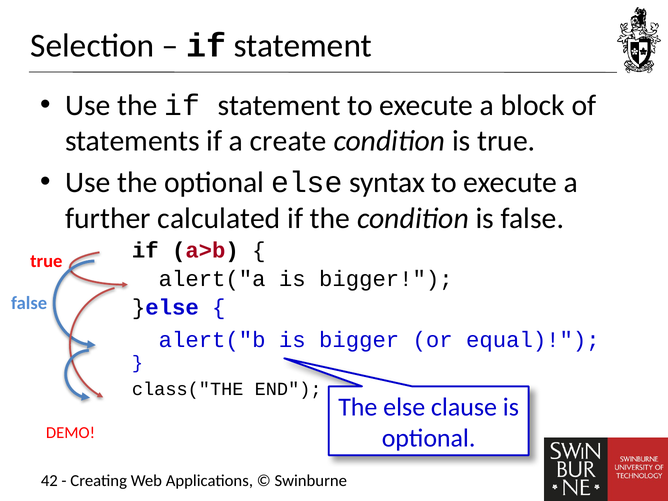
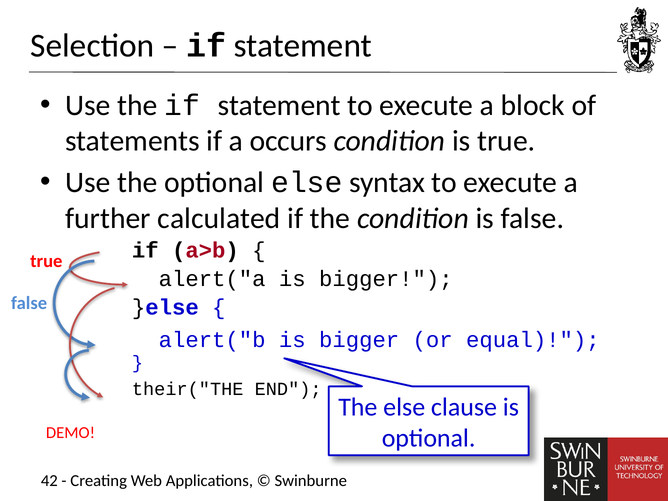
create: create -> occurs (288, 141)
class("THE: class("THE -> their("THE (188, 389)
